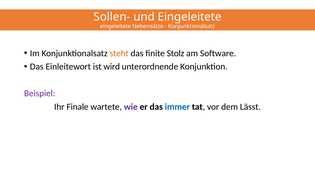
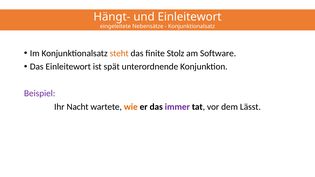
Sollen-: Sollen- -> Hängt- (112, 17)
und Eingeleitete: Eingeleitete -> Einleitewort (190, 17)
wird: wird -> spät (112, 67)
Finale: Finale -> Nacht (78, 107)
wie colour: purple -> orange (131, 107)
immer colour: blue -> purple (177, 107)
